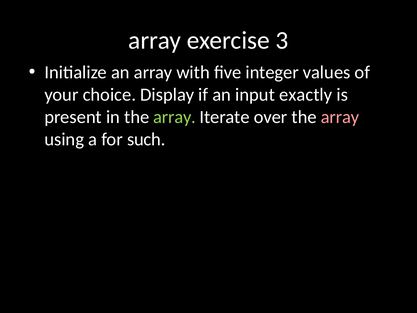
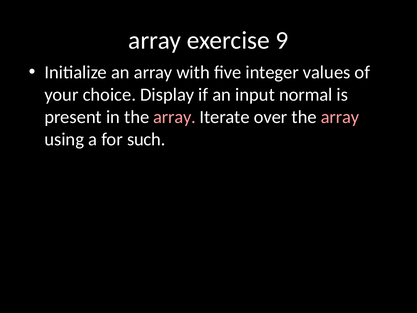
3: 3 -> 9 (282, 40)
exactly: exactly -> normal (306, 95)
array colour: light green -> pink (175, 117)
